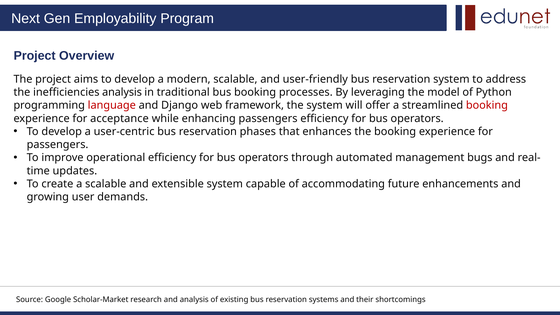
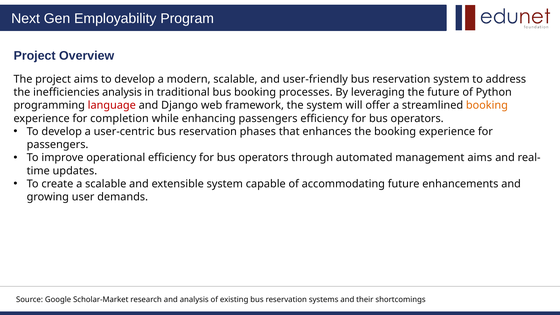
the model: model -> future (443, 92)
booking colour: red -> orange (487, 105)
acceptance: acceptance -> completion (119, 118)
management bugs: bugs -> aims (480, 158)
